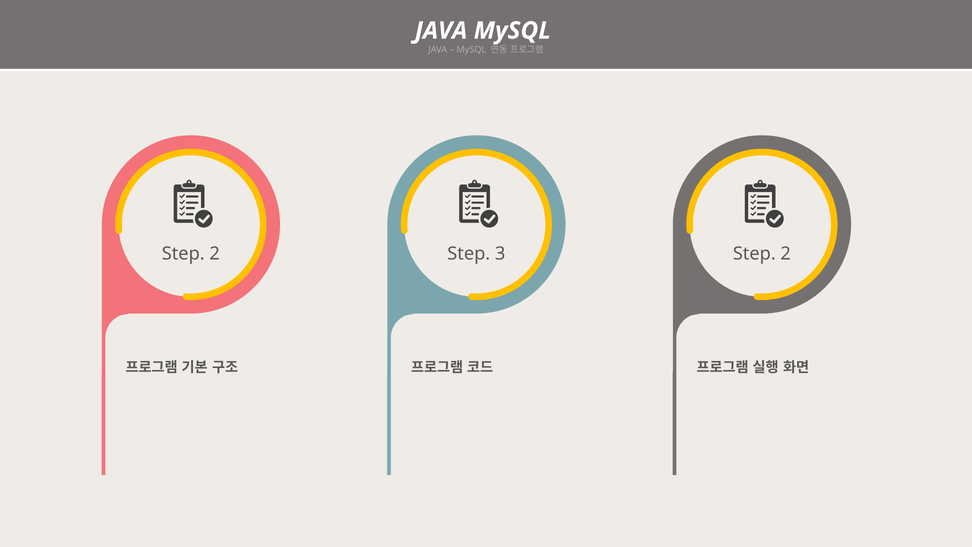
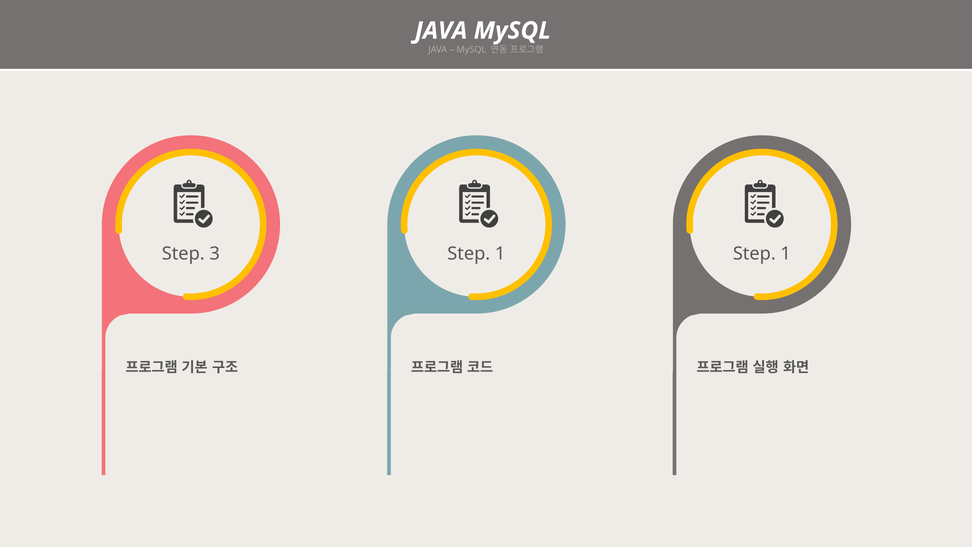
2: 2 -> 3 (215, 253)
3: 3 -> 1 (500, 253)
2: 2 -> 1 (786, 253)
